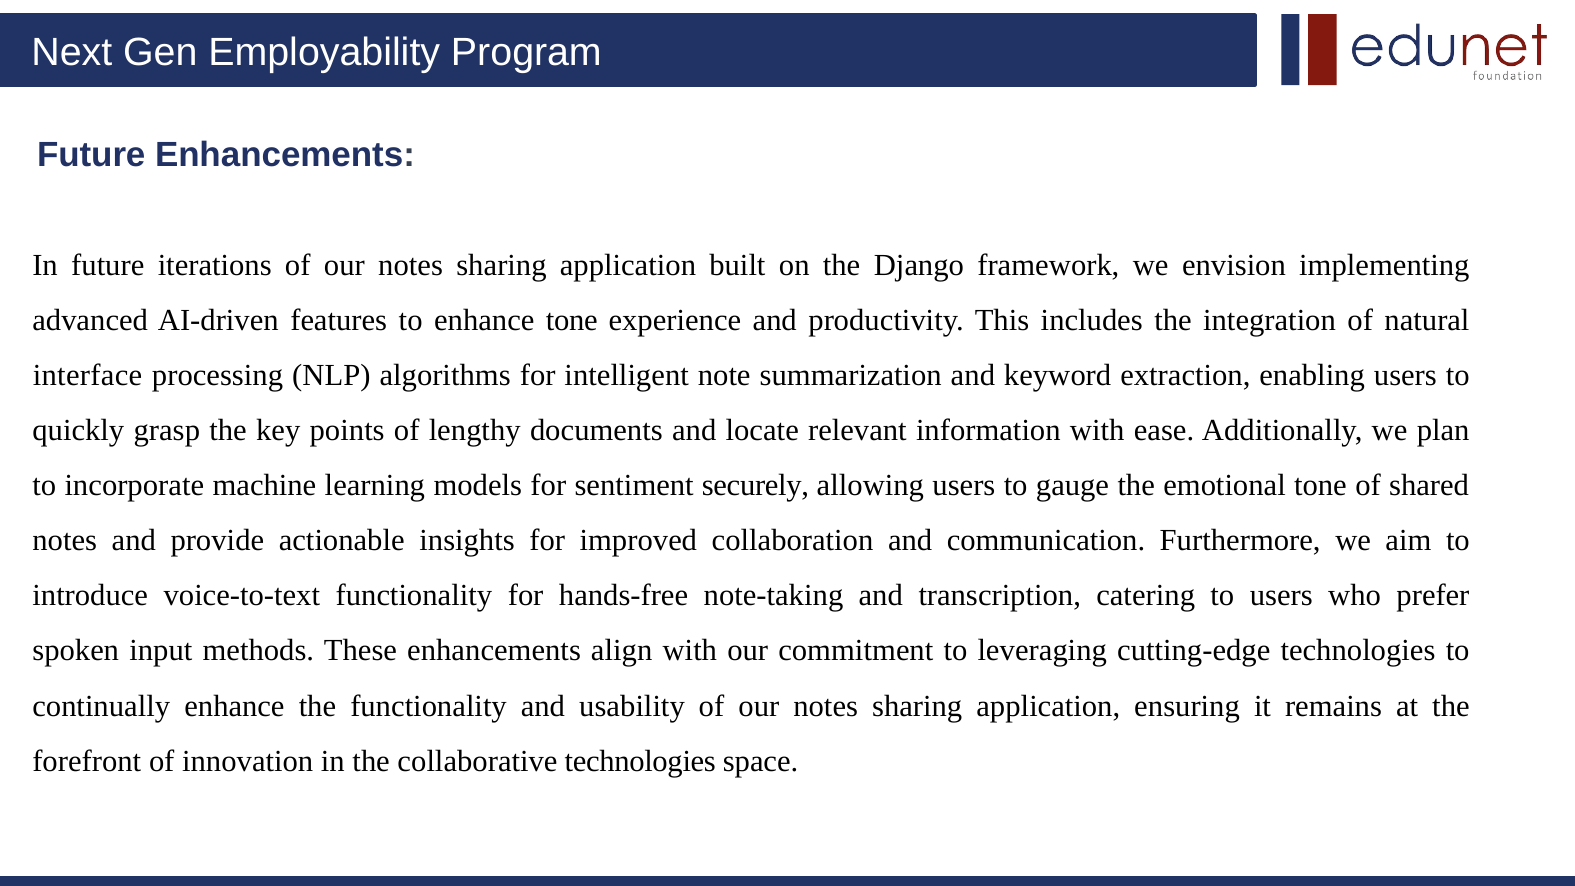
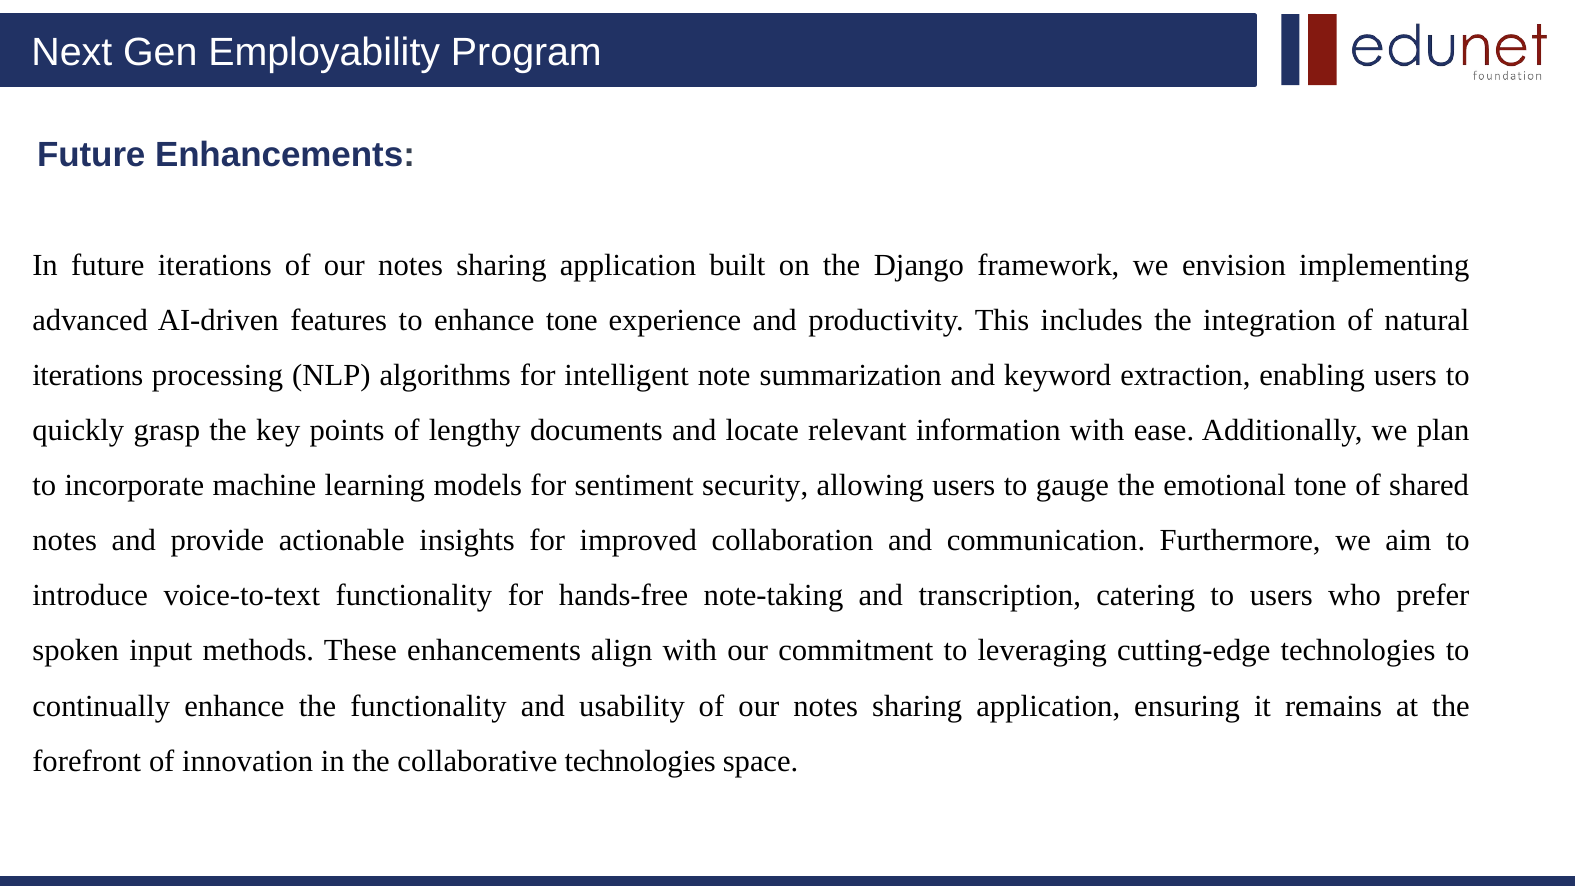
interface: interface -> iterations (88, 375)
securely: securely -> security (755, 485)
